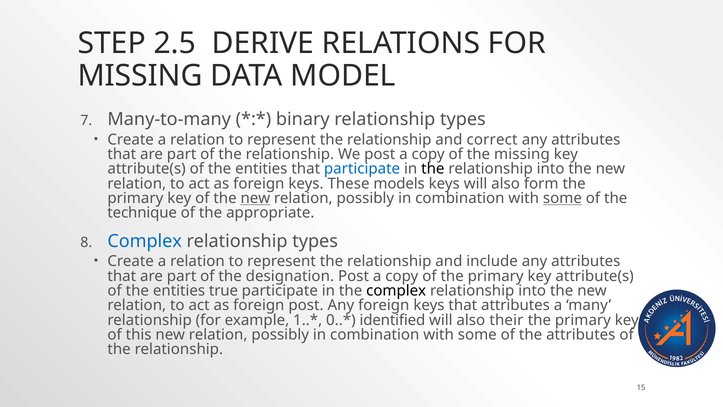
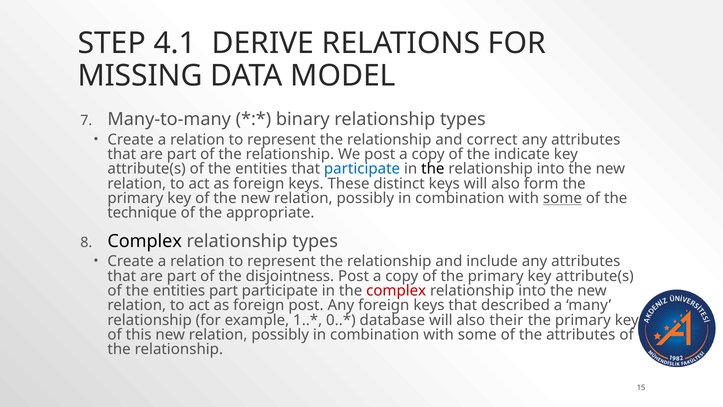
2.5: 2.5 -> 4.1 (175, 43)
the missing: missing -> indicate (522, 154)
models: models -> distinct (399, 184)
new underline: present -> none (255, 198)
Complex colour: blue -> black (145, 241)
designation: designation -> disjointness (290, 276)
entities true: true -> part (224, 291)
complex colour: black -> red (396, 291)
that attributes: attributes -> described (516, 305)
identified: identified -> database (392, 320)
